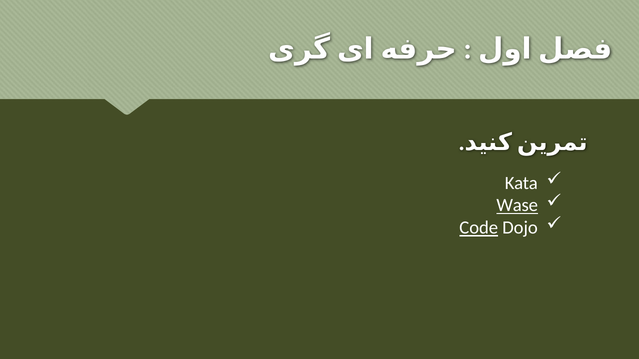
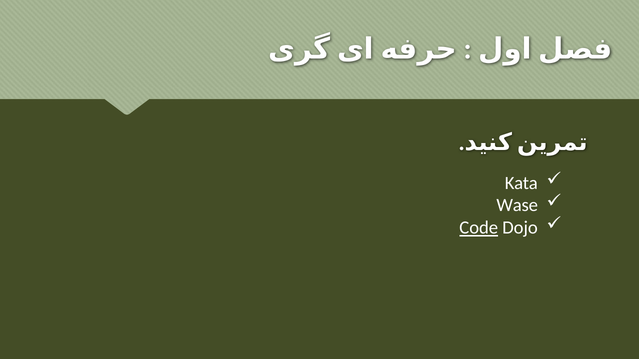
Wase underline: present -> none (517, 206)
